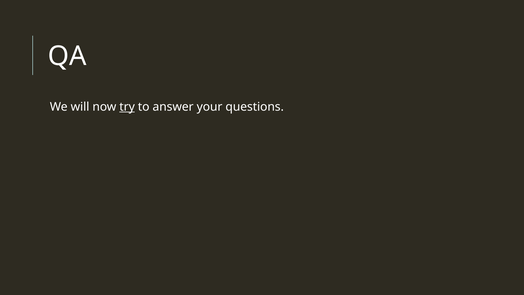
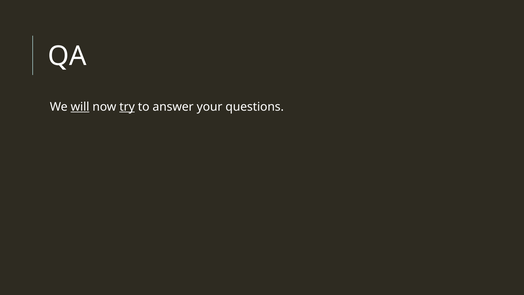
will underline: none -> present (80, 107)
